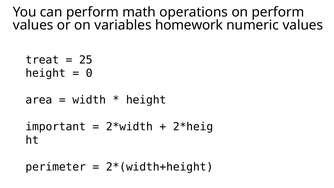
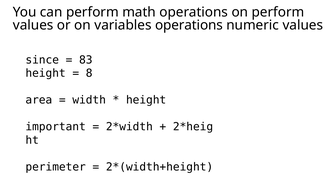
variables homework: homework -> operations (189, 25)
treat: treat -> since (42, 60)
25: 25 -> 83 (86, 60)
0: 0 -> 8 (89, 73)
